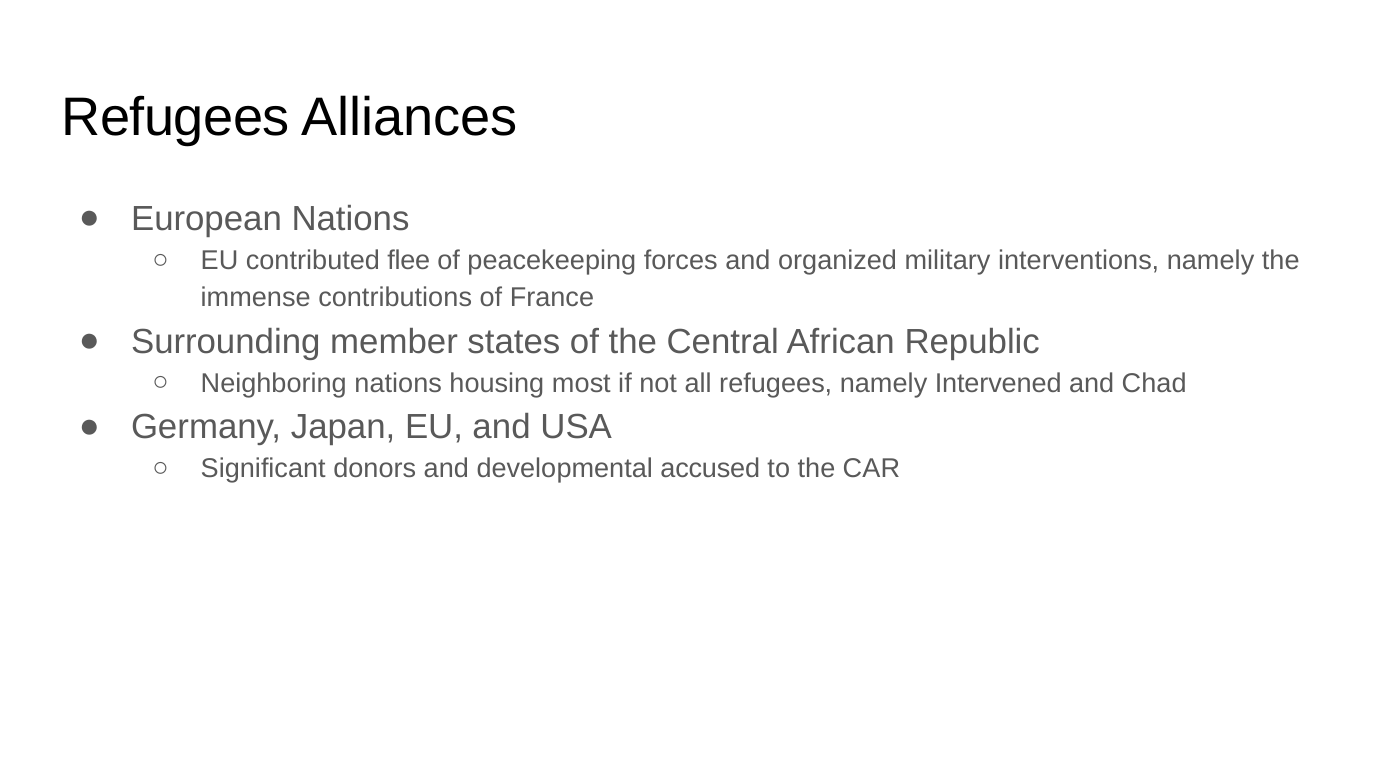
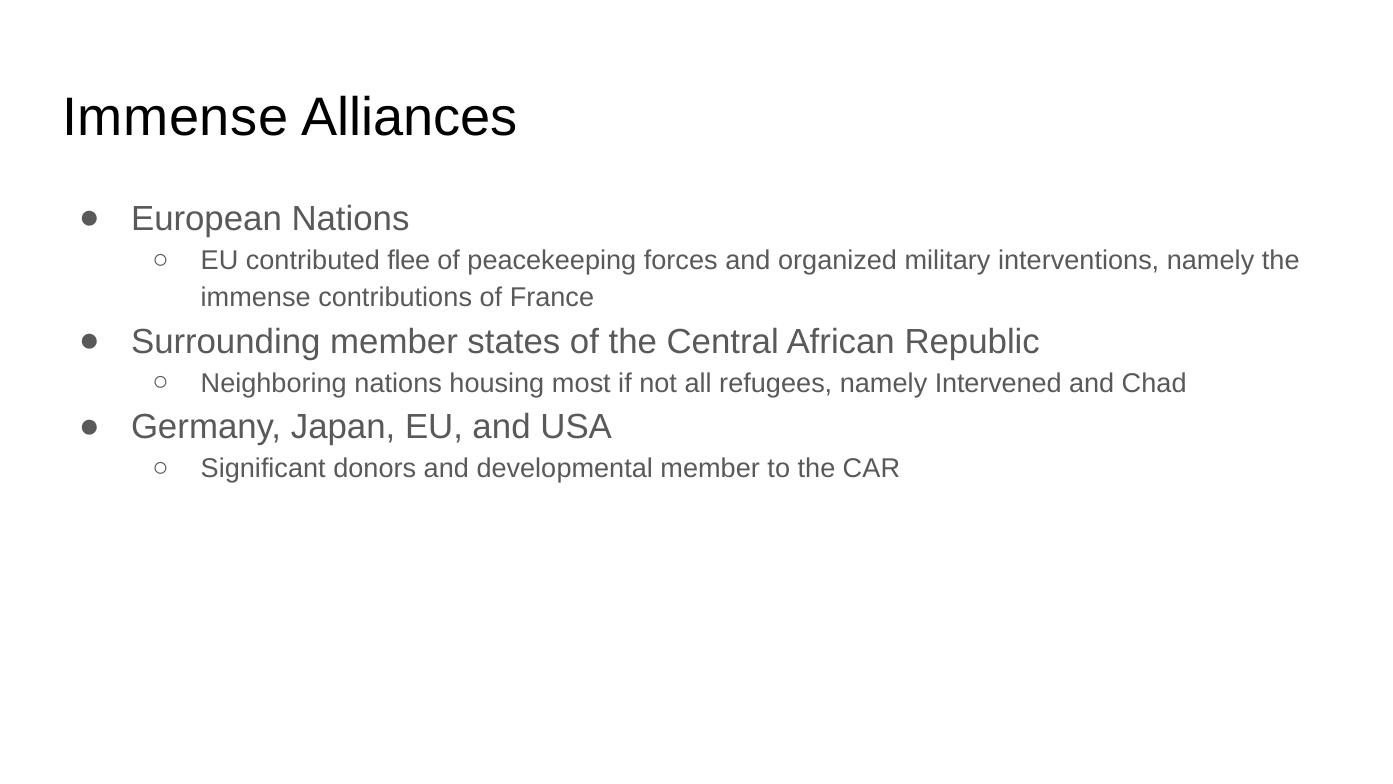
Refugees: Refugees -> Immense (175, 118)
developmental accused: accused -> member (710, 469)
